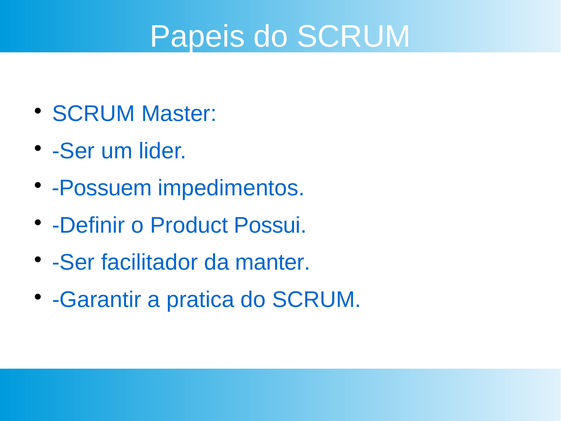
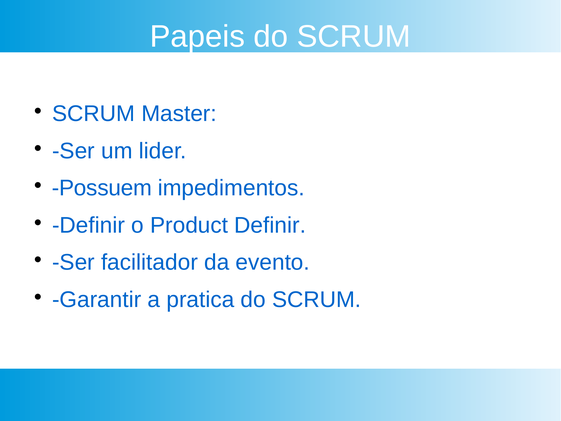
Product Possui: Possui -> Definir (270, 225)
manter: manter -> evento (273, 262)
